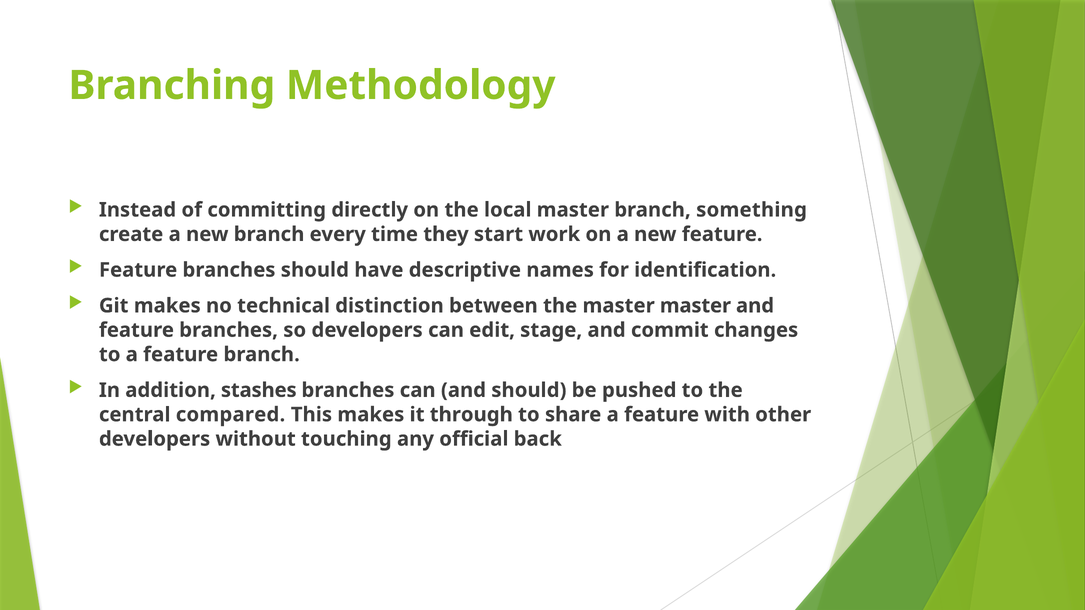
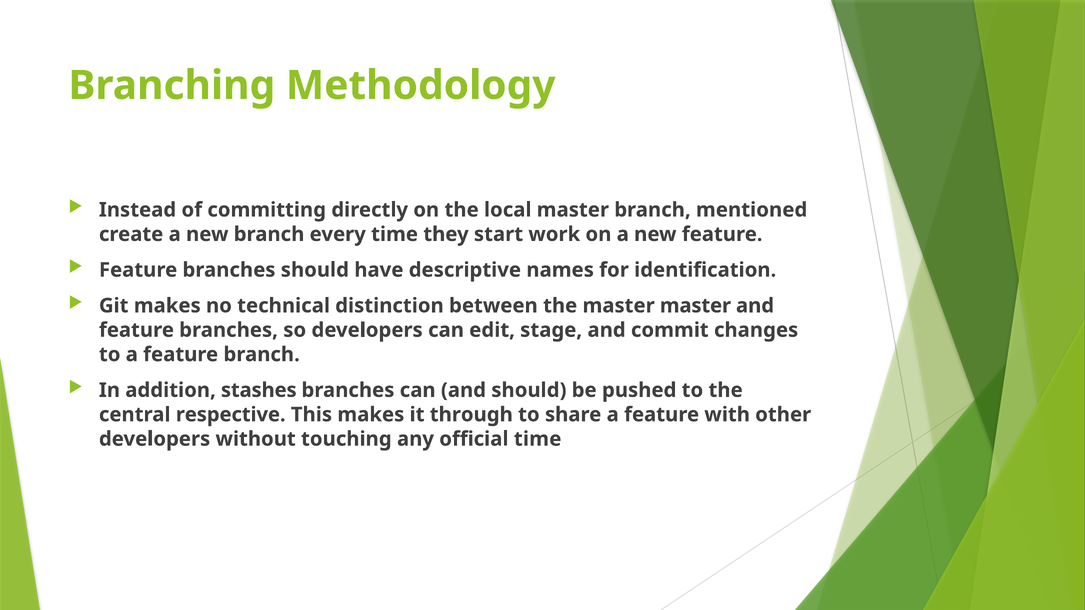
something: something -> mentioned (752, 210)
compared: compared -> respective (231, 415)
official back: back -> time (538, 439)
